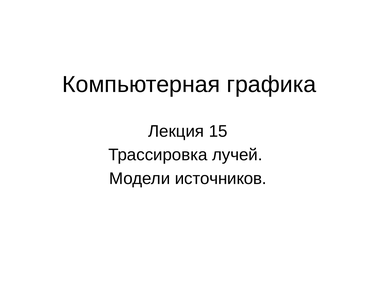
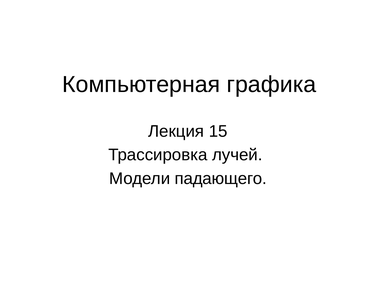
источников: источников -> падающего (221, 179)
